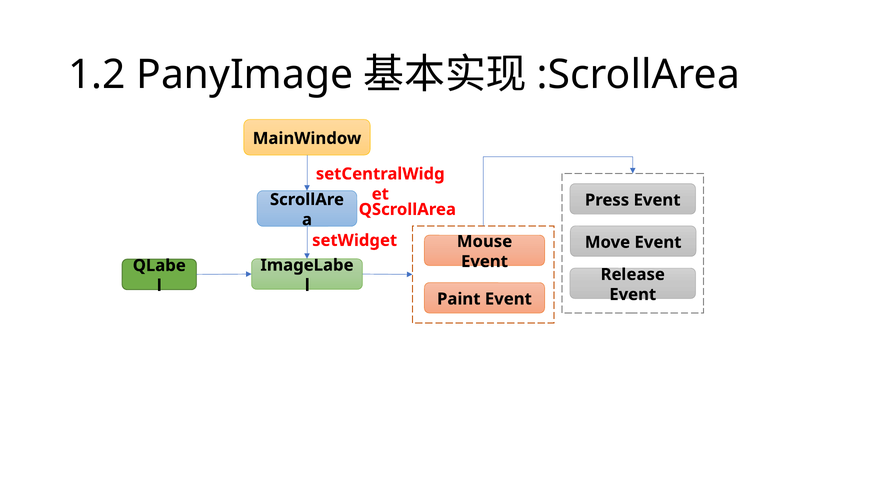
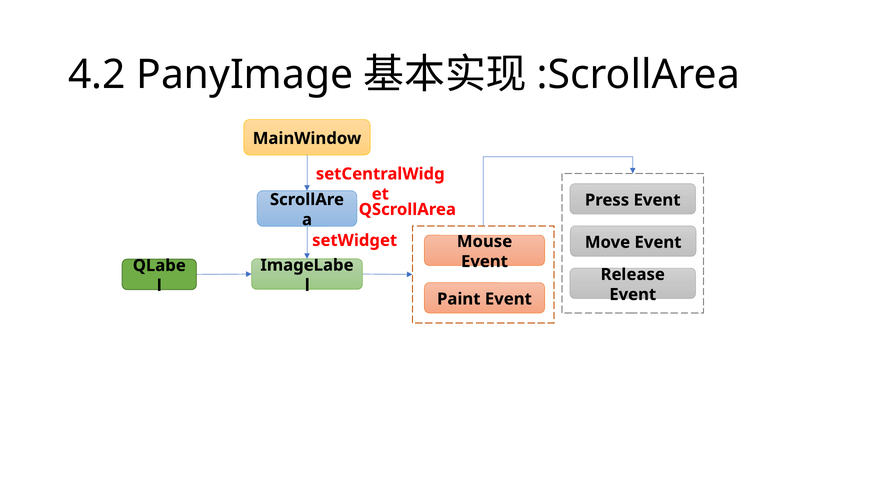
1.2: 1.2 -> 4.2 (97, 75)
